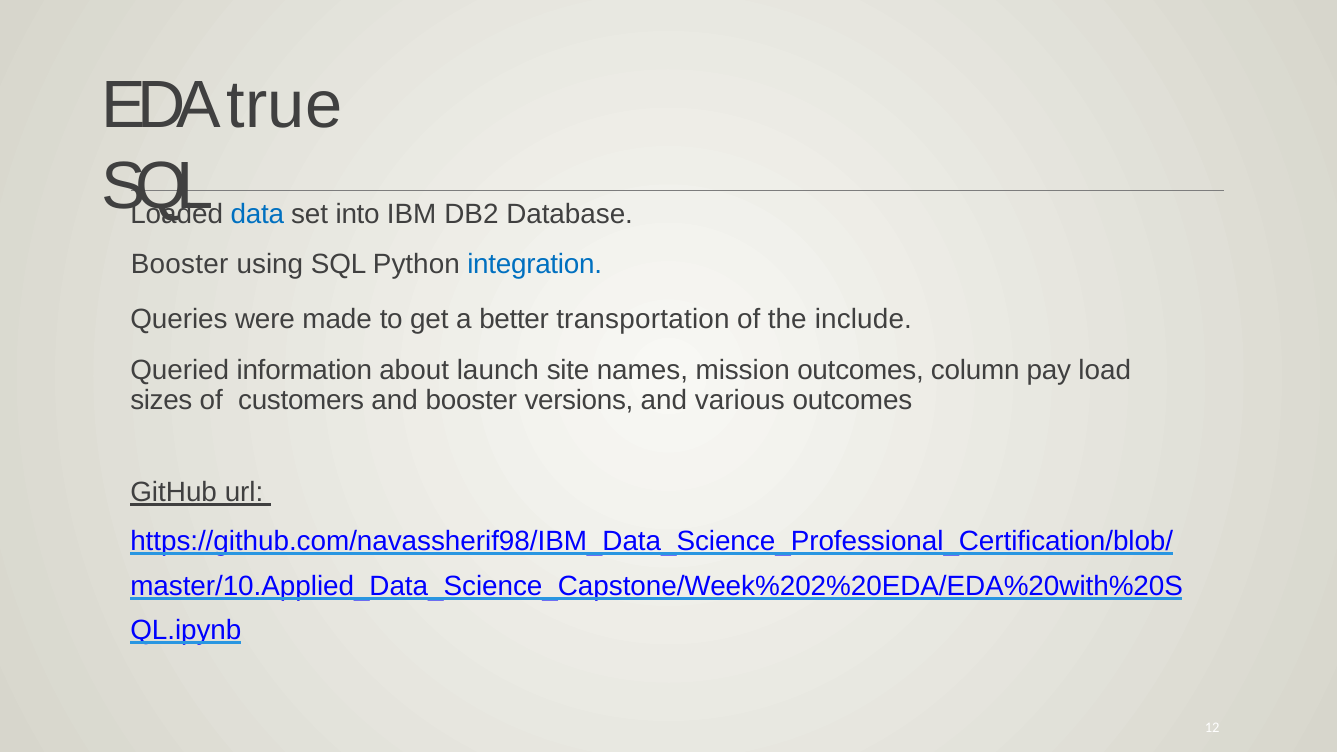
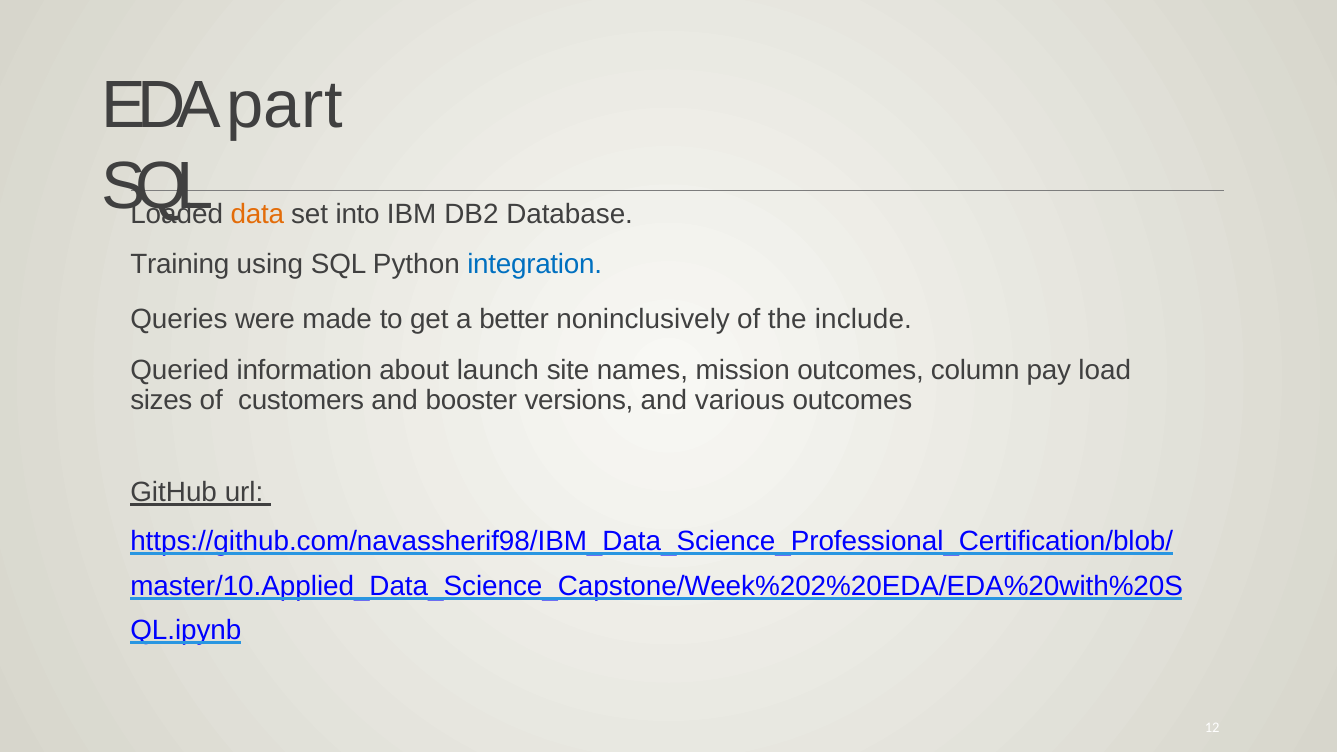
true: true -> part (284, 106)
data colour: blue -> orange (257, 214)
Booster: Booster -> Training (180, 264)
transportation: transportation -> noninclusively (643, 319)
